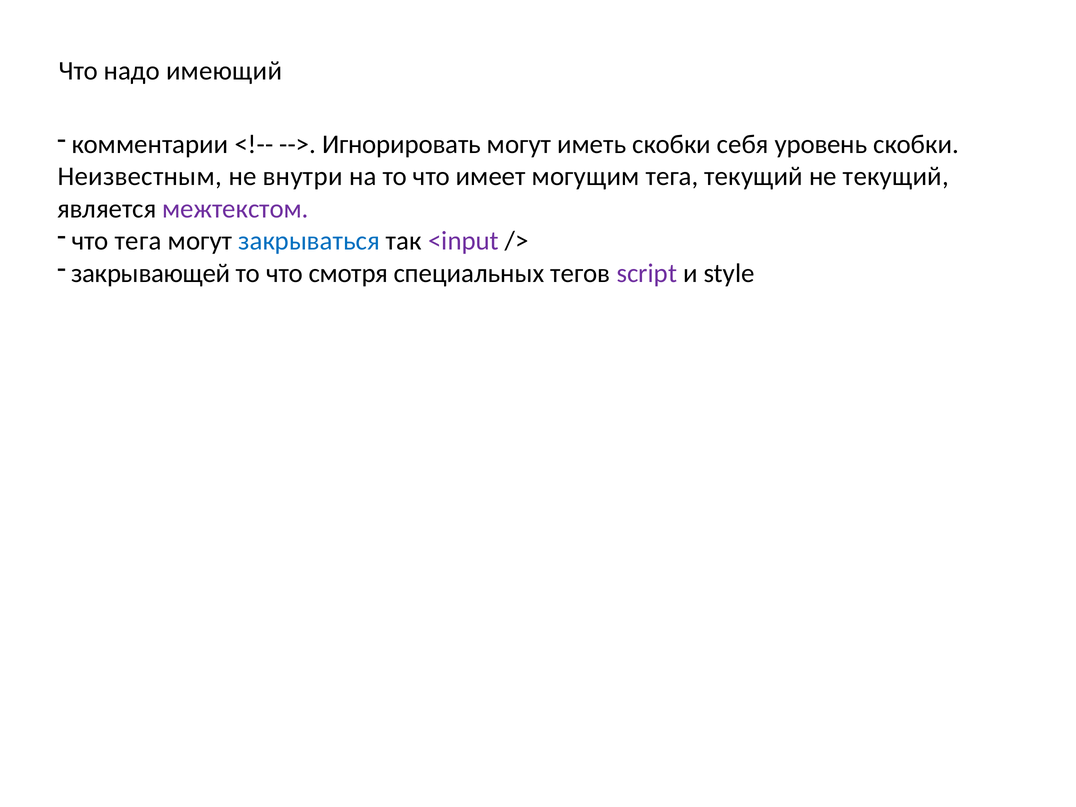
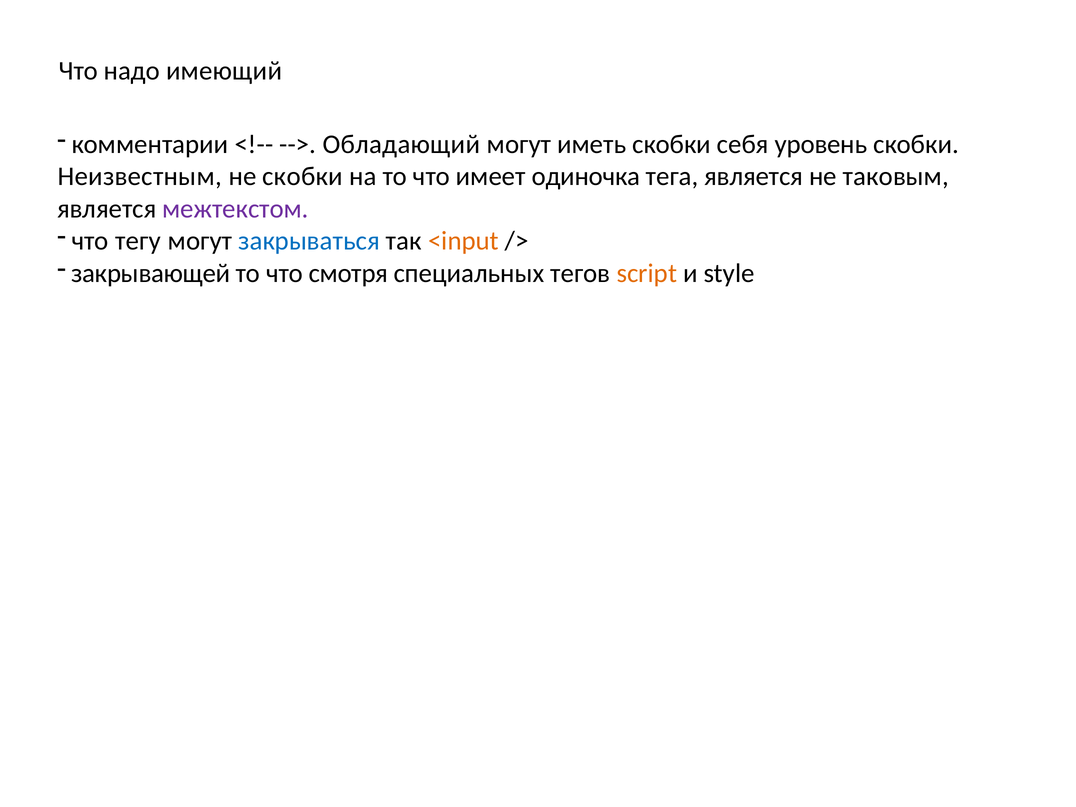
Игнорировать: Игнорировать -> Обладающий (401, 144)
не внутри: внутри -> скобки (303, 176)
могущим: могущим -> одиночка (586, 176)
тега текущий: текущий -> является (754, 176)
не текущий: текущий -> таковым (896, 176)
что тега: тега -> тегу (138, 241)
<input colour: purple -> orange (463, 241)
script colour: purple -> orange (647, 273)
